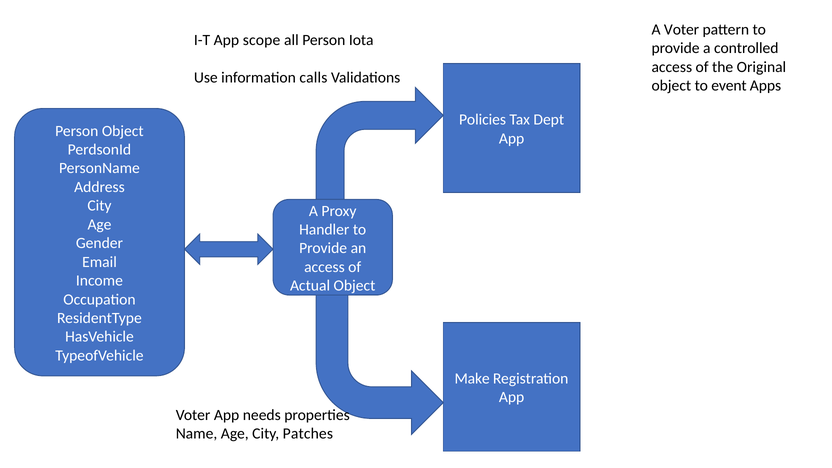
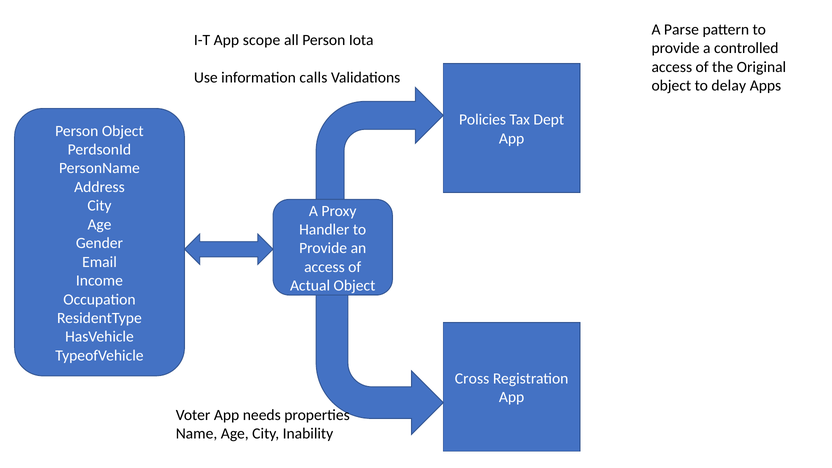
A Voter: Voter -> Parse (681, 30)
event: event -> delay (729, 86)
Make: Make -> Cross (472, 379)
Patches: Patches -> Inability (308, 434)
